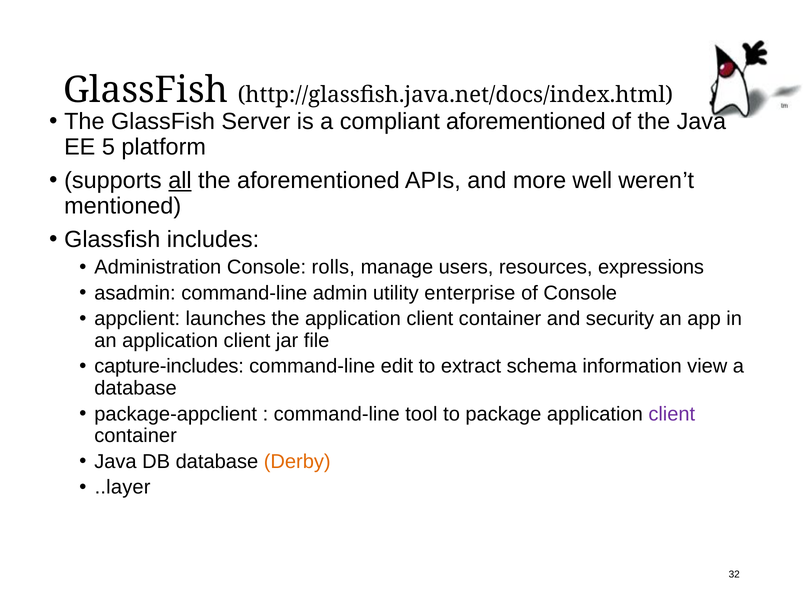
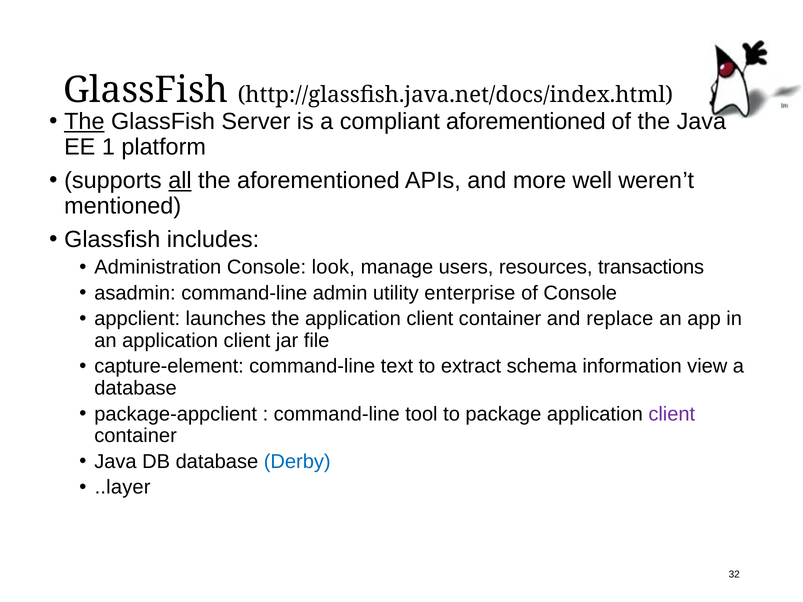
The underline: none -> present (84, 122)
5: 5 -> 1 (108, 147)
rolls: rolls -> look (333, 267)
expressions: expressions -> transactions (651, 267)
security: security -> replace (620, 319)
capture-includes: capture-includes -> capture-element (169, 367)
edit: edit -> text (397, 367)
Derby colour: orange -> blue (297, 462)
